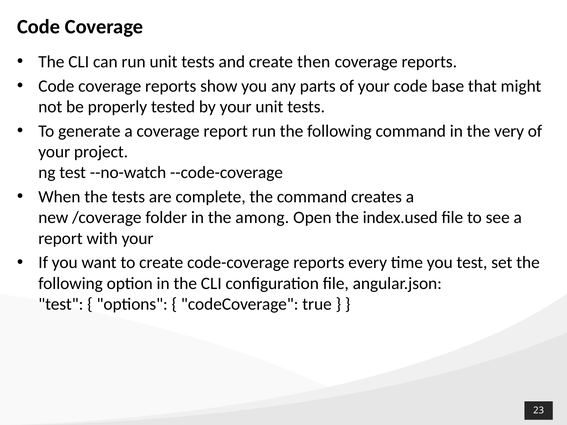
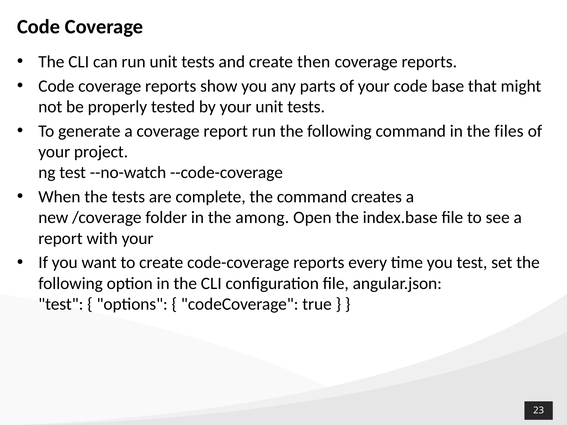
very: very -> files (509, 131)
index.used: index.used -> index.base (400, 218)
